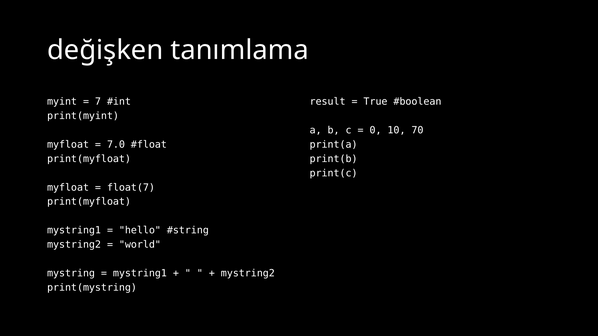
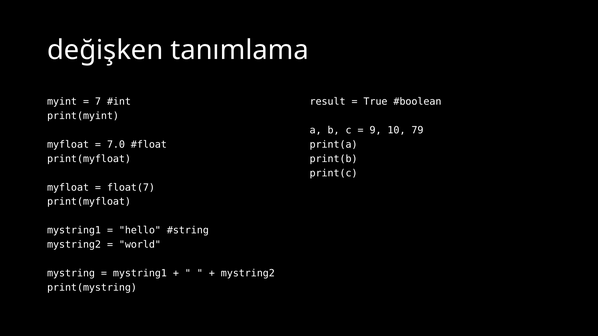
0: 0 -> 9 (376, 130)
70: 70 -> 79 (417, 130)
